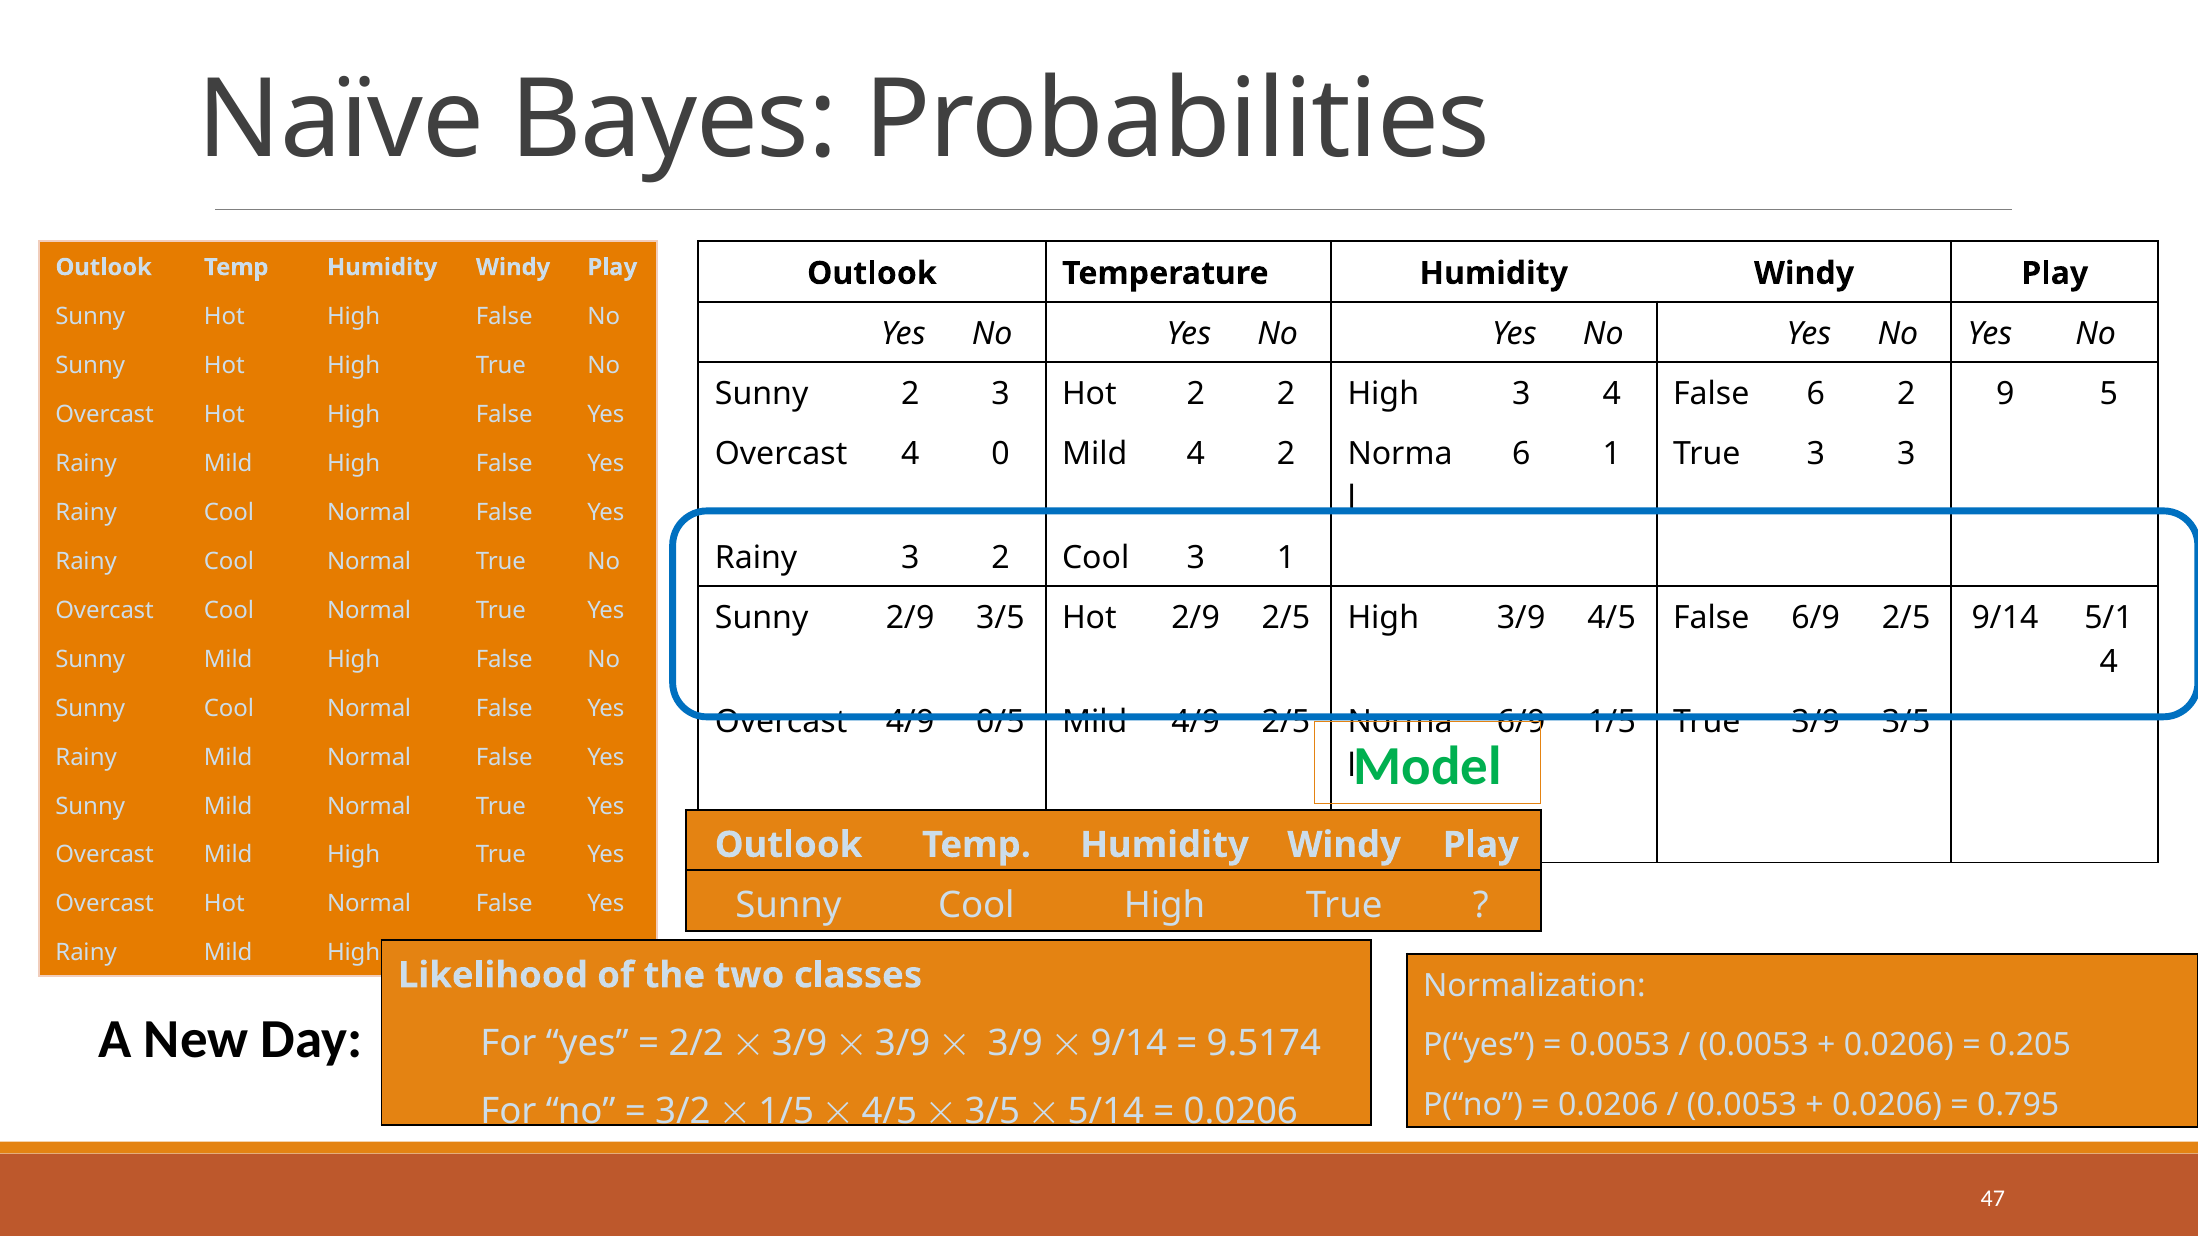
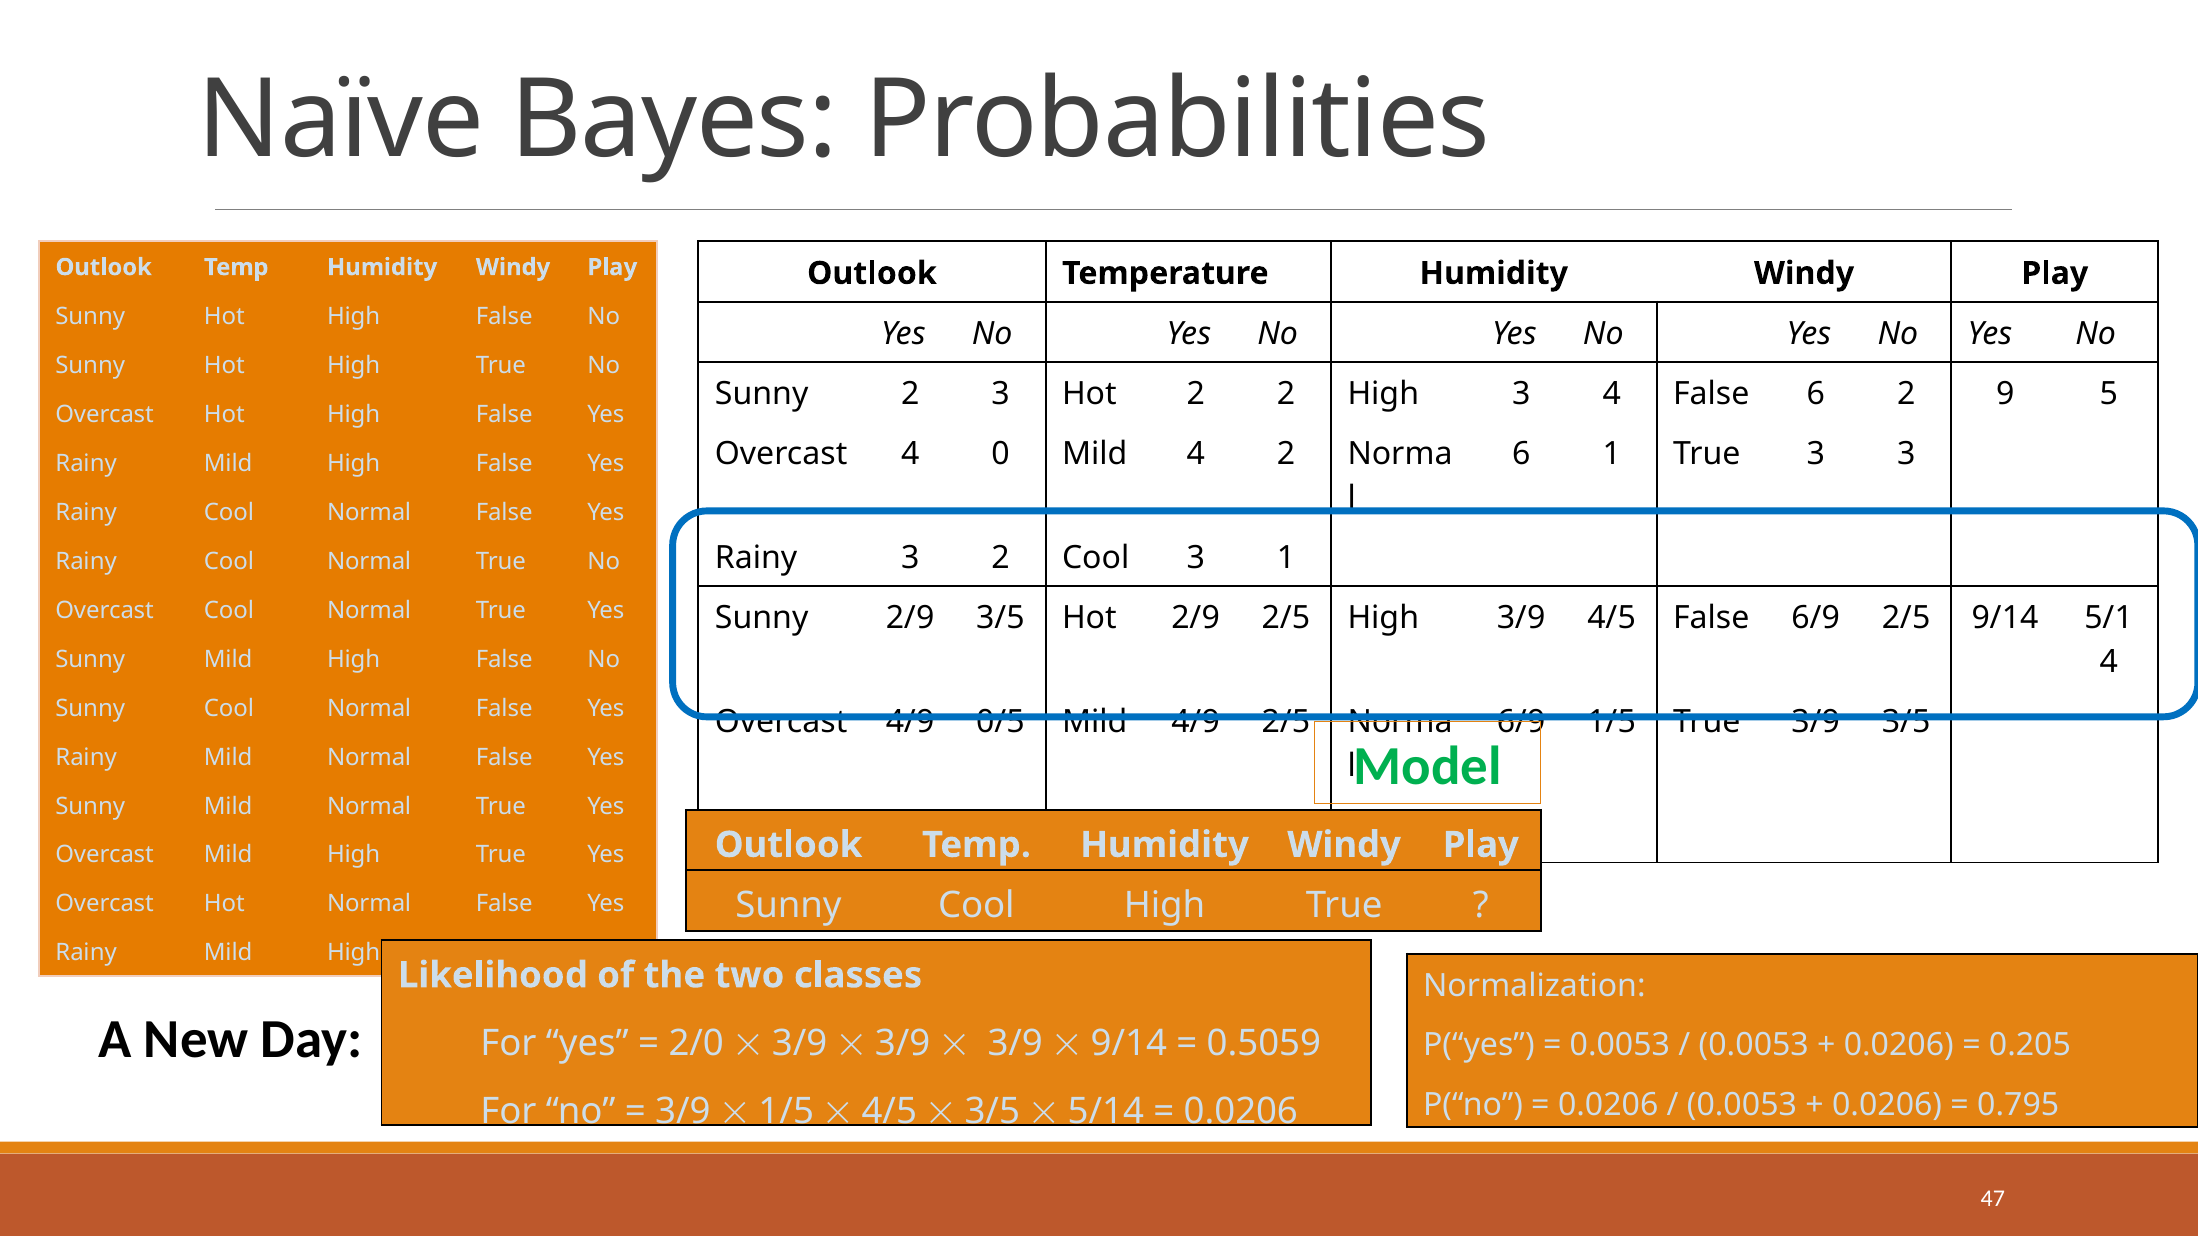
2/2: 2/2 -> 2/0 (696, 1044)
9.5174: 9.5174 -> 0.5059 (1264, 1044)
3/2: 3/2 -> 3/9 (683, 1112)
